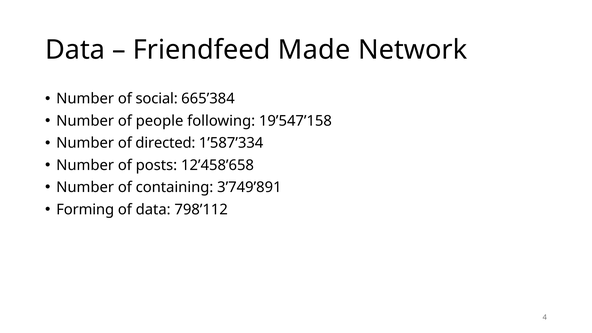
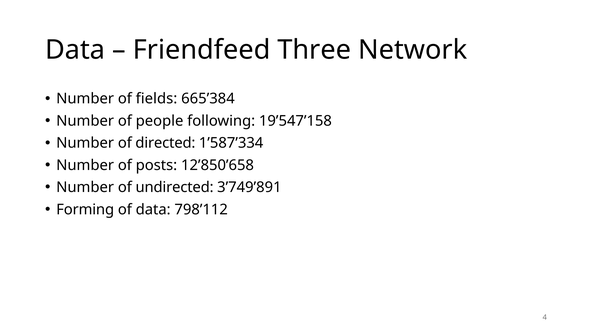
Made: Made -> Three (314, 50)
social: social -> fields (157, 99)
12’458’658: 12’458’658 -> 12’850’658 (218, 165)
containing: containing -> undirected (175, 187)
